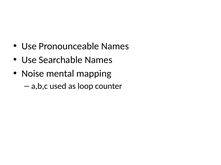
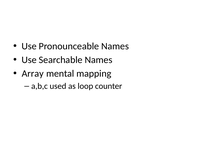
Noise: Noise -> Array (33, 74)
